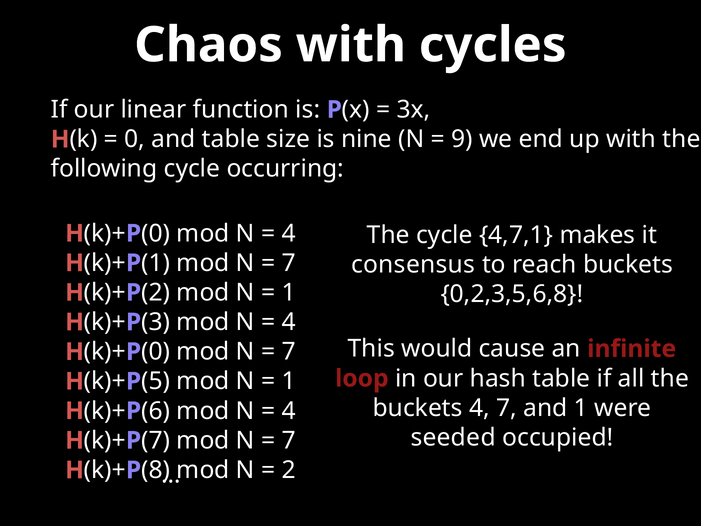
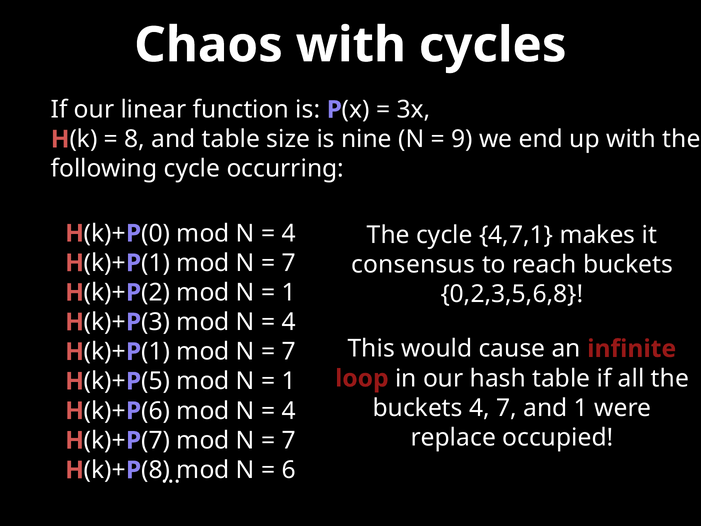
0: 0 -> 8 (135, 139)
0: 0 -> 1 (156, 352)
seeded: seeded -> replace (453, 437)
2: 2 -> 6 (289, 470)
